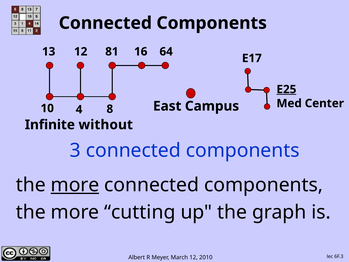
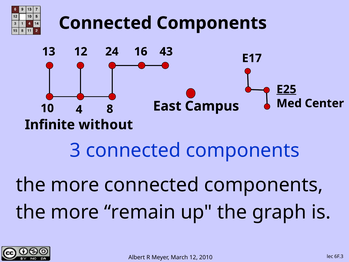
81: 81 -> 24 (112, 52)
64: 64 -> 43 (166, 52)
more underline: present -> none (75, 185)
cutting: cutting -> remain (140, 212)
